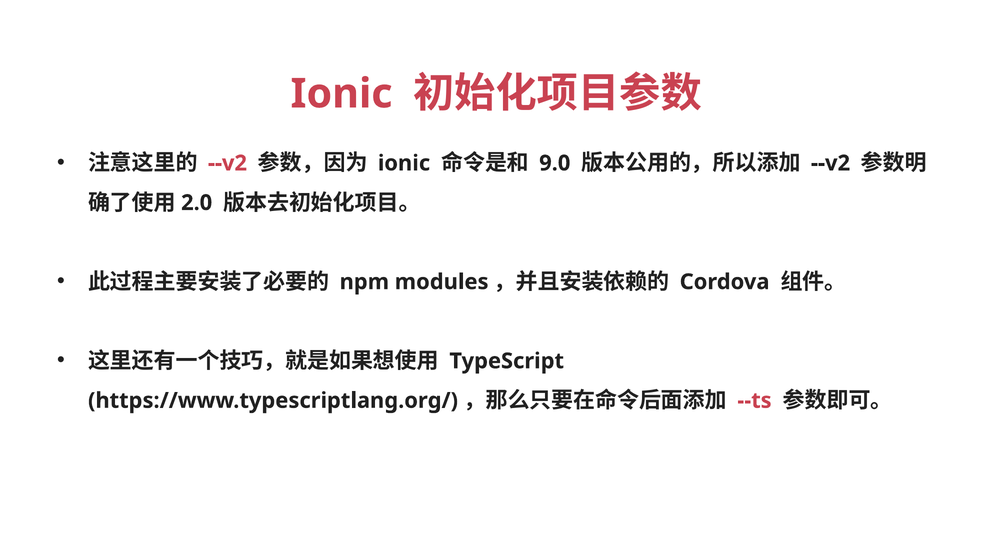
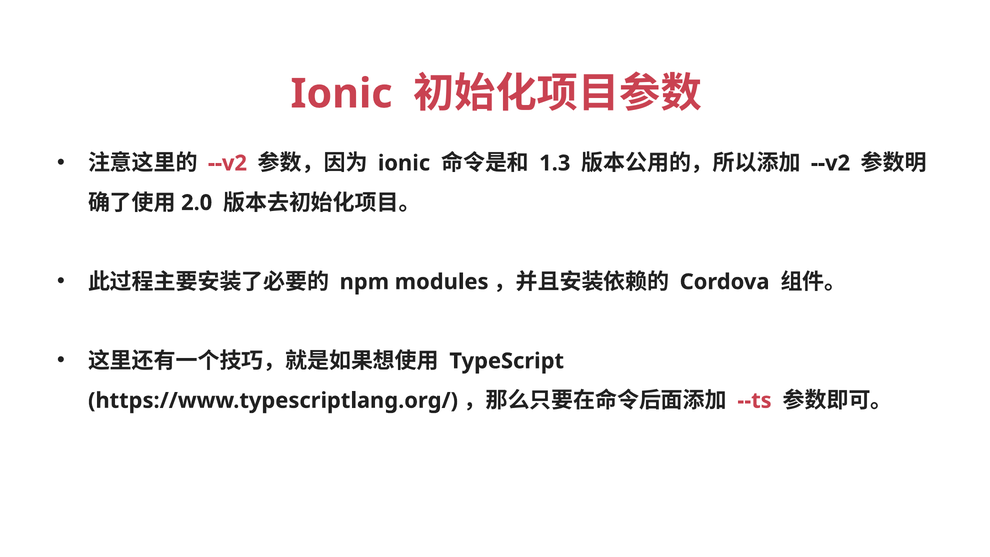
9.0: 9.0 -> 1.3 (555, 163)
